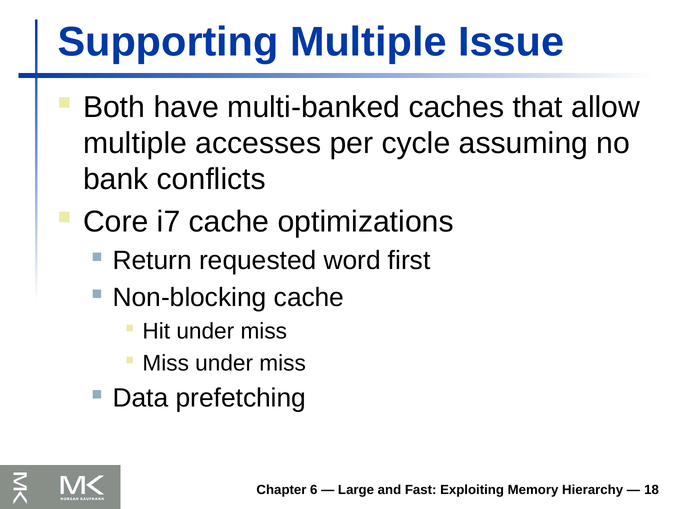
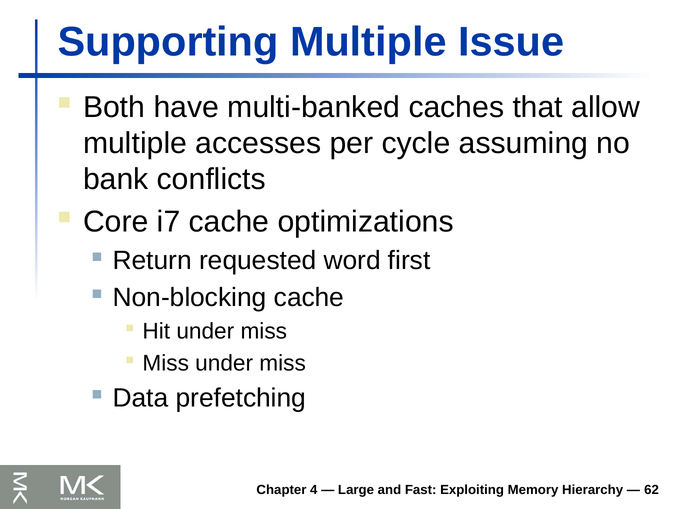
6: 6 -> 4 (314, 490)
18: 18 -> 62 (652, 490)
